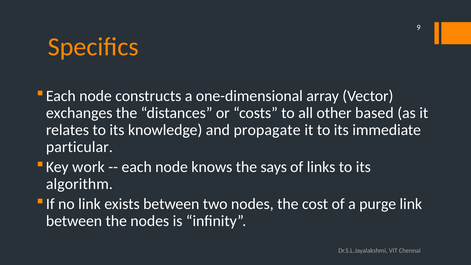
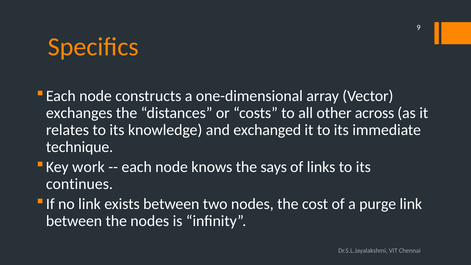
based: based -> across (375, 113)
propagate: propagate -> exchanged (267, 130)
particular: particular -> technique (80, 147)
algorithm: algorithm -> continues (79, 184)
